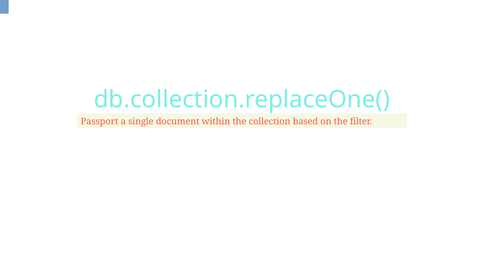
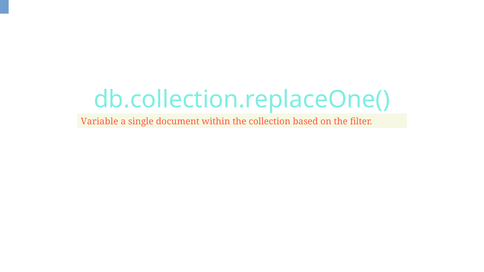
Passport: Passport -> Variable (99, 121)
